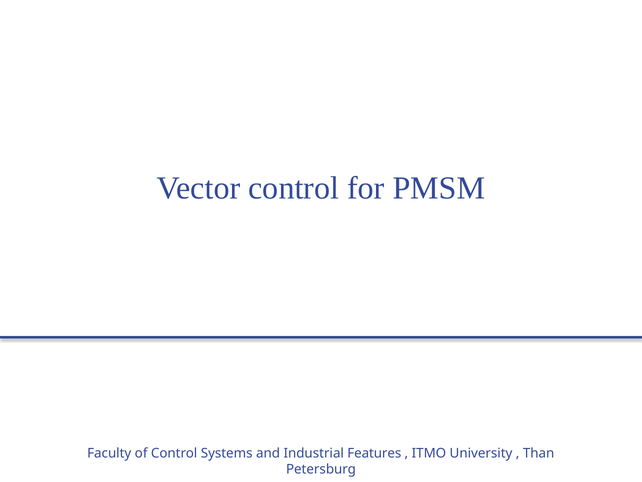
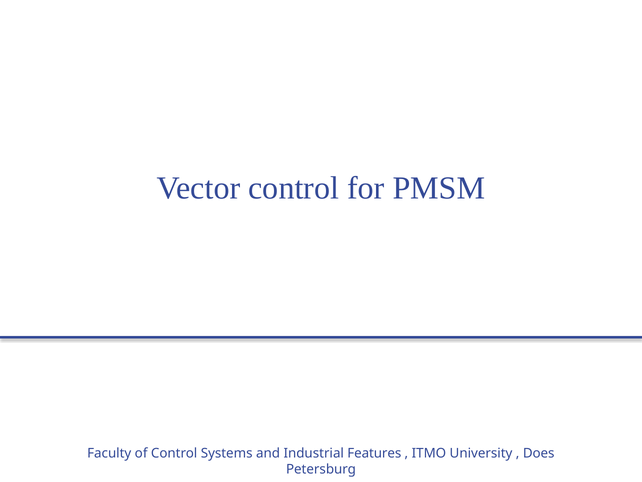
Than: Than -> Does (539, 453)
